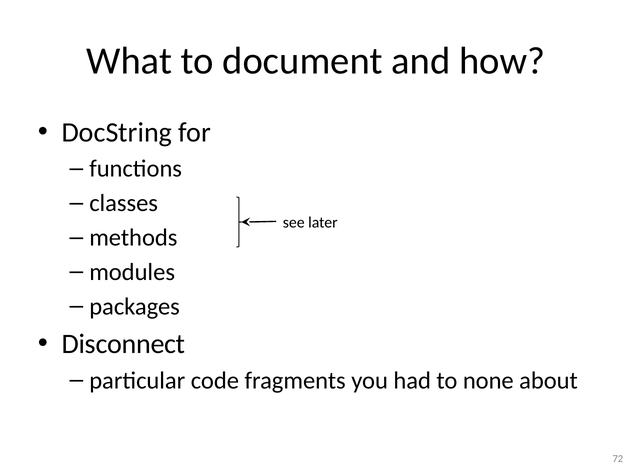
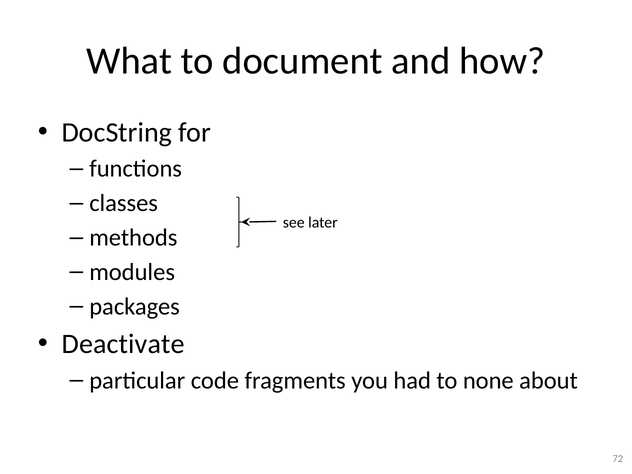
Disconnect: Disconnect -> Deactivate (123, 344)
